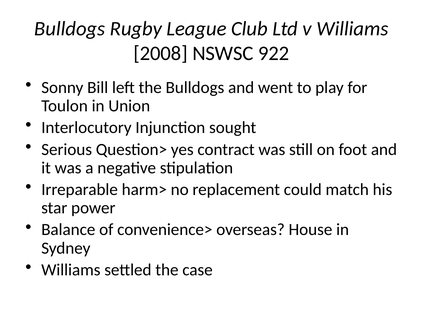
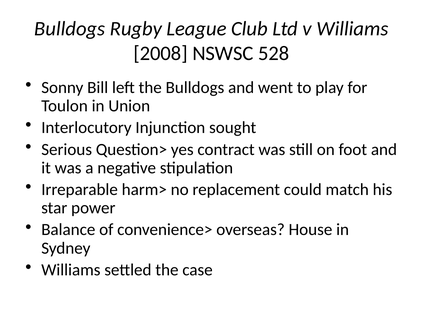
922: 922 -> 528 (274, 53)
